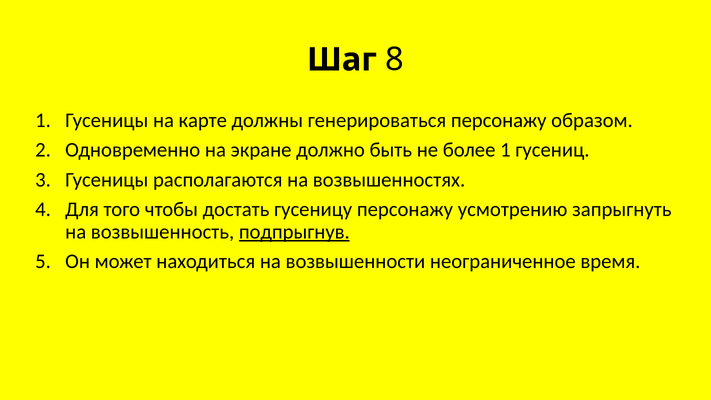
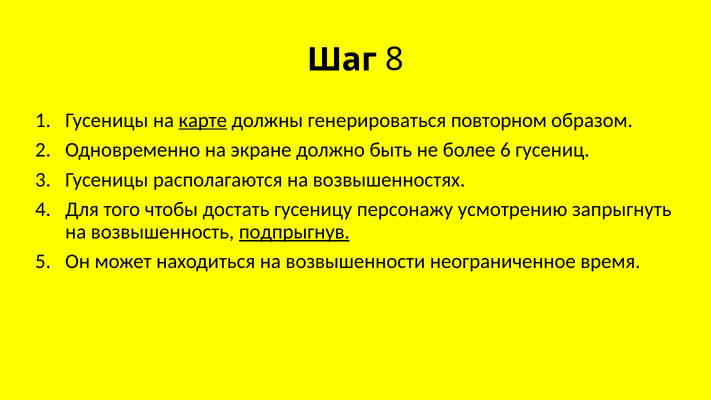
карте underline: none -> present (203, 120)
генерироваться персонажу: персонажу -> повторном (499, 120)
более 1: 1 -> 6 (505, 150)
